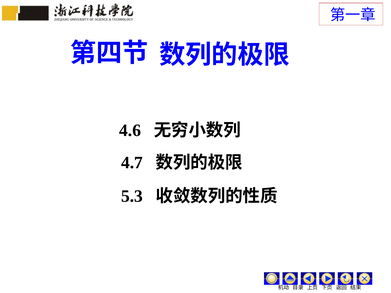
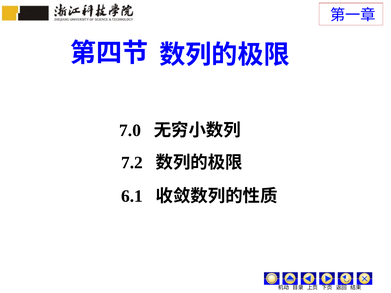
4.6: 4.6 -> 7.0 (130, 131)
4.7: 4.7 -> 7.2 (132, 163)
5.3: 5.3 -> 6.1 (132, 196)
